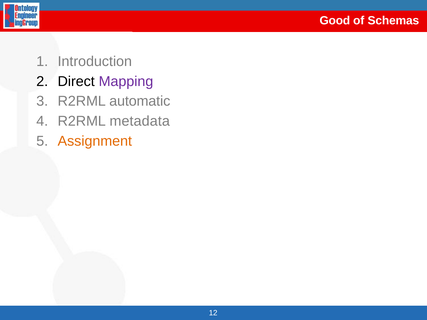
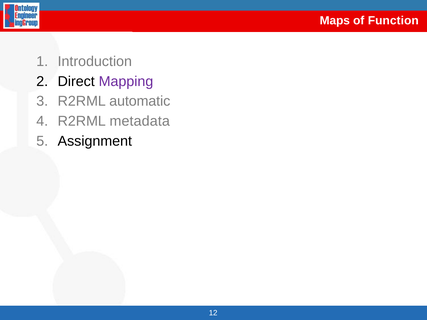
Good: Good -> Maps (335, 21)
Schemas: Schemas -> Function (393, 21)
Assignment colour: orange -> black (95, 141)
